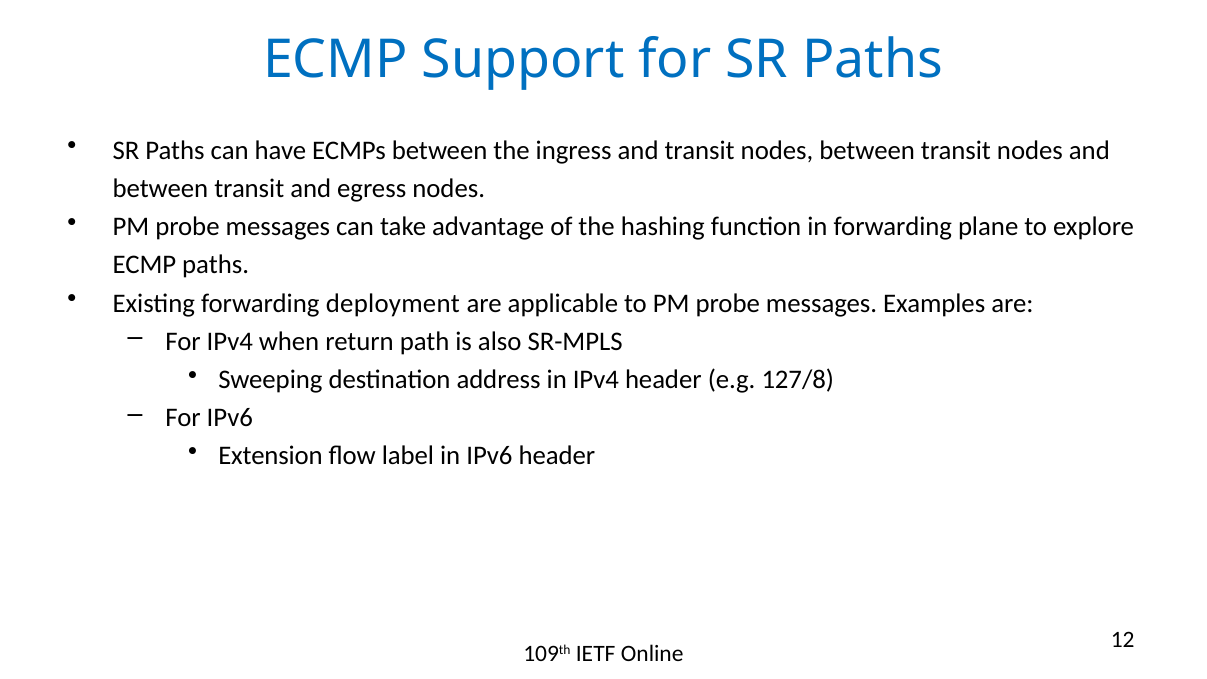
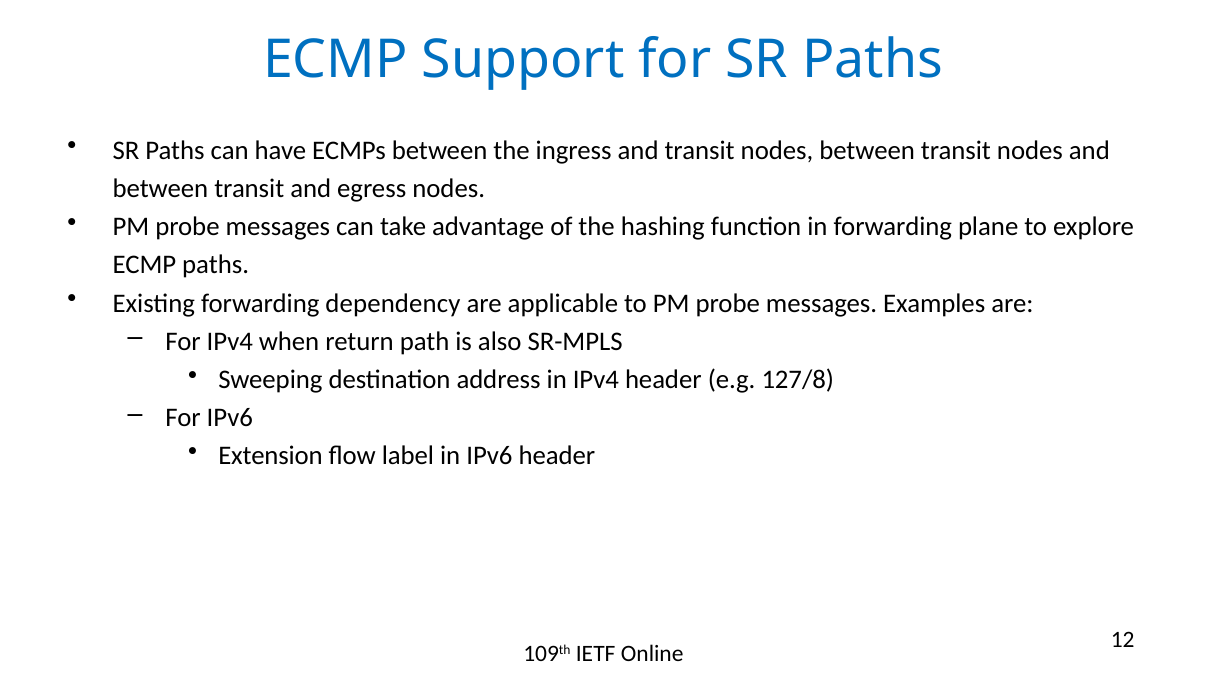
deployment: deployment -> dependency (393, 303)
